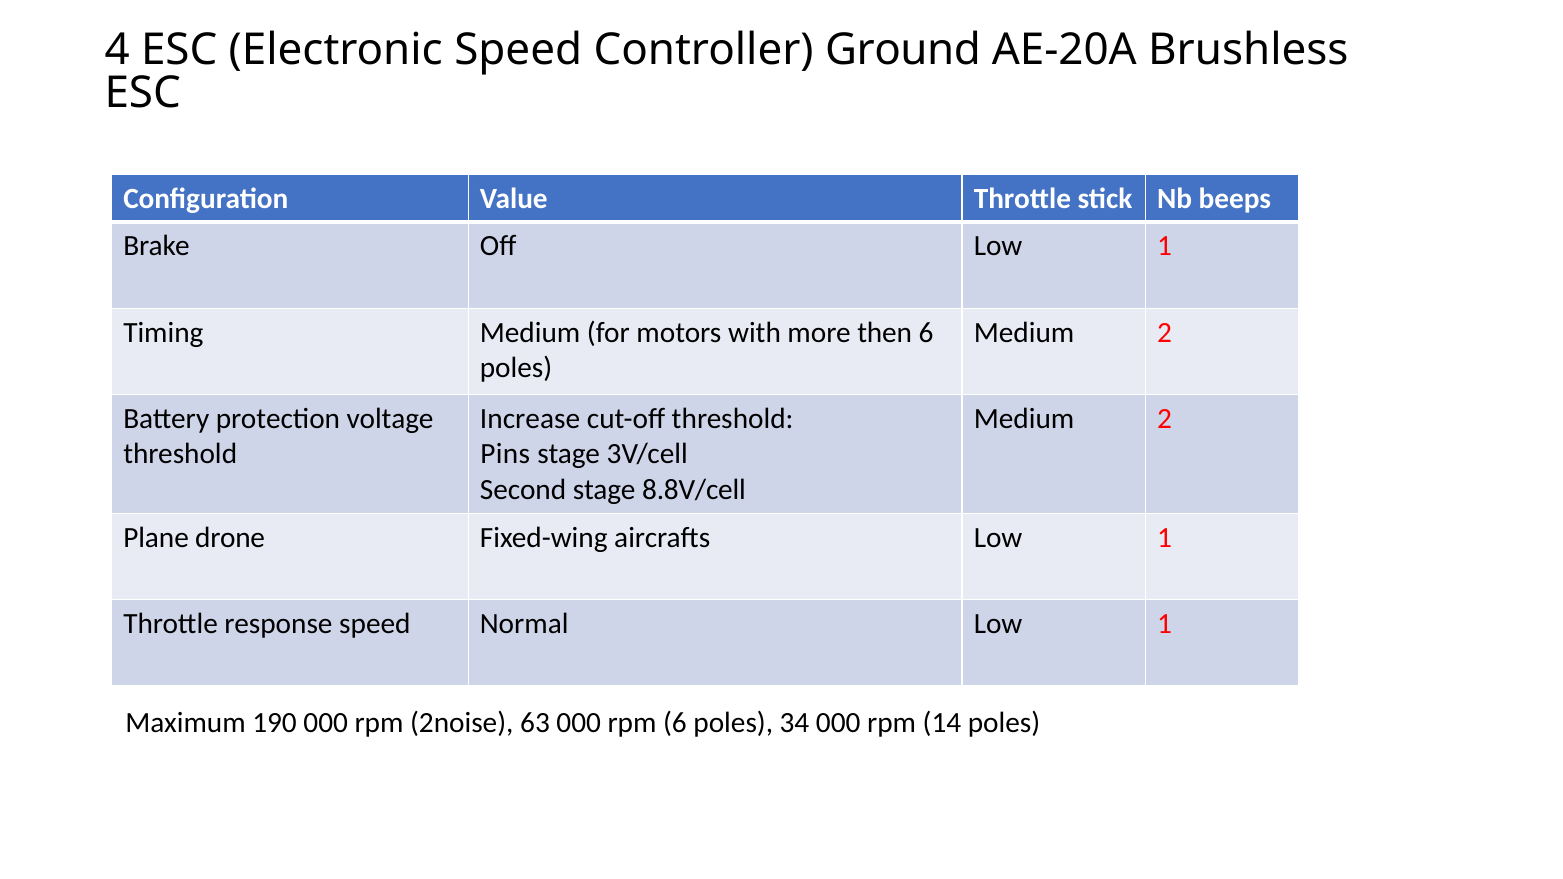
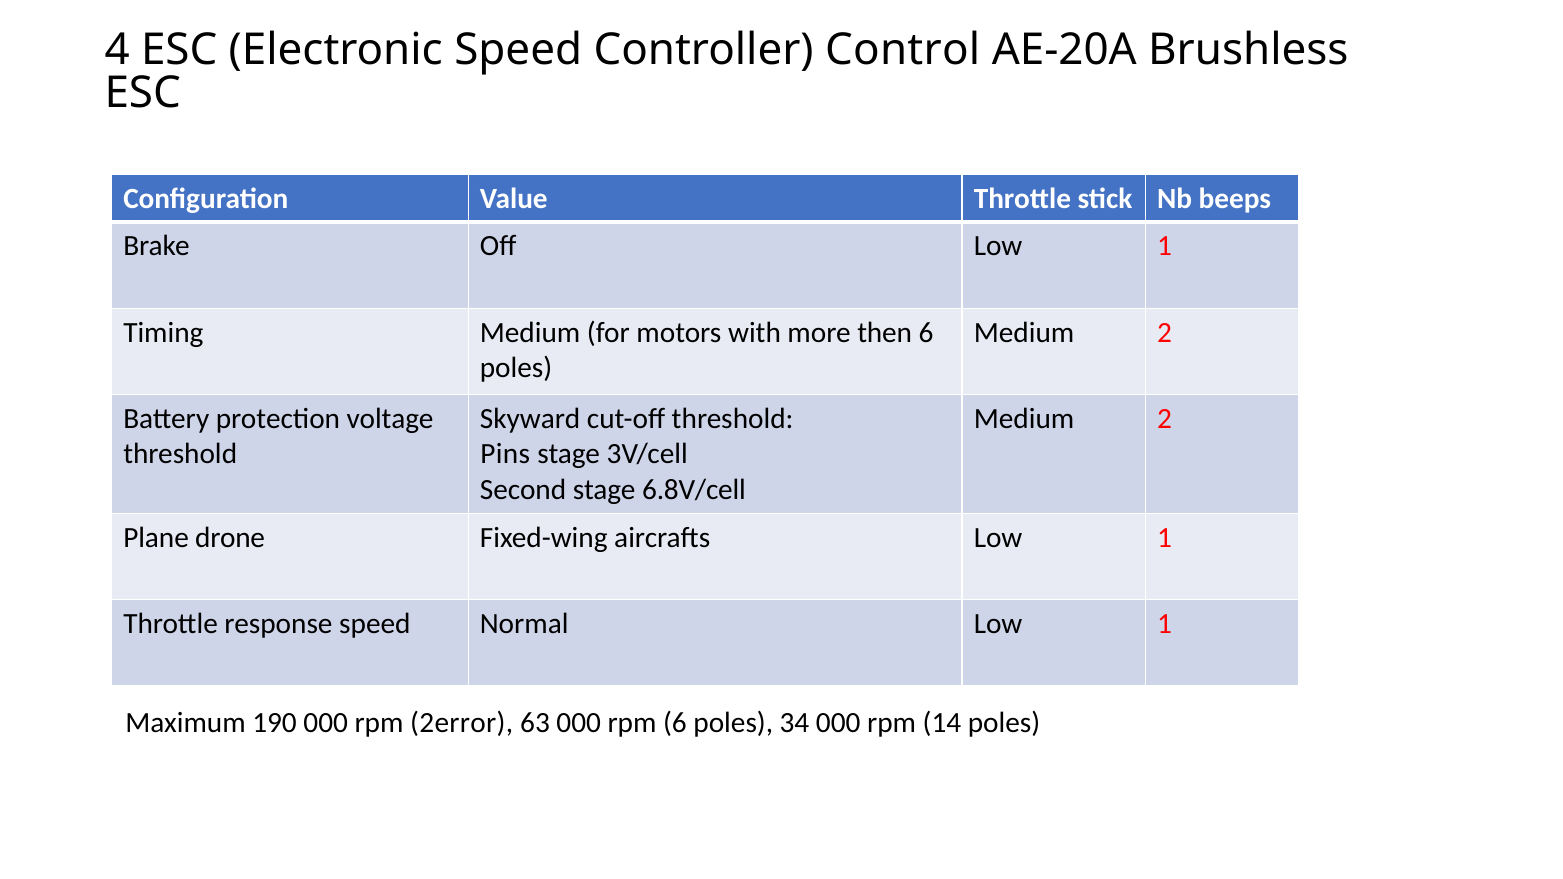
Ground: Ground -> Control (903, 50)
Increase: Increase -> Skyward (530, 419)
8.8V/cell: 8.8V/cell -> 6.8V/cell (694, 490)
2noise: 2noise -> 2error (462, 723)
